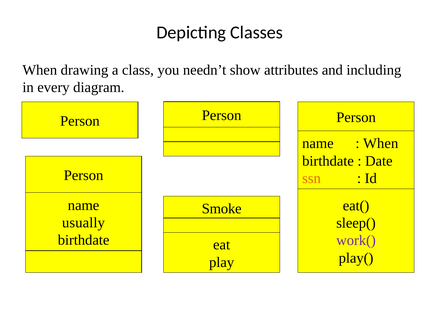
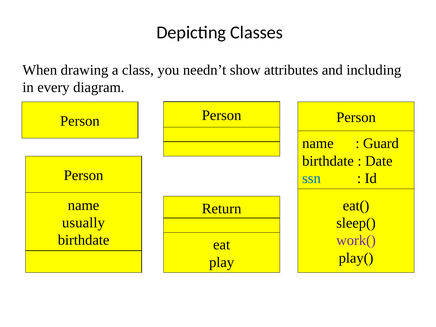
When: When -> Guard (381, 143)
ssn colour: orange -> blue (312, 178)
Smoke: Smoke -> Return (222, 209)
